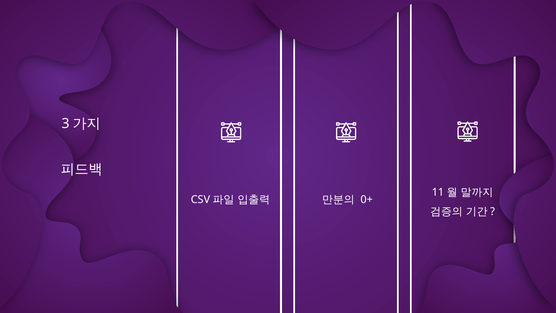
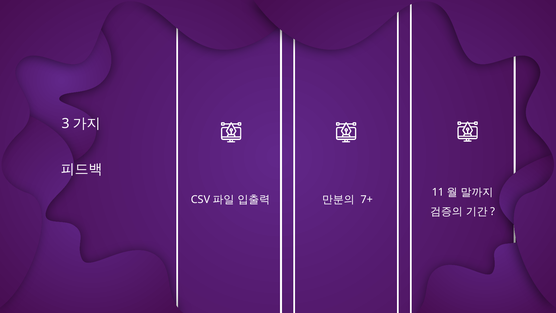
0+: 0+ -> 7+ (367, 200)
